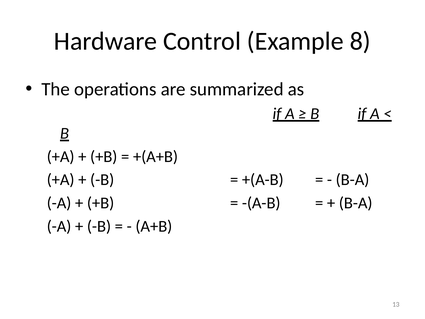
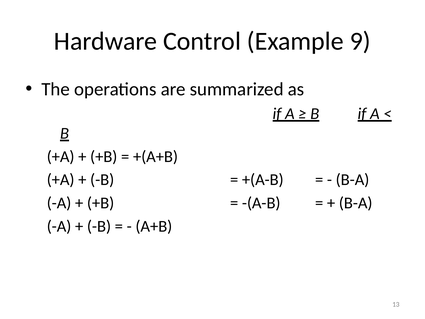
8: 8 -> 9 (360, 41)
